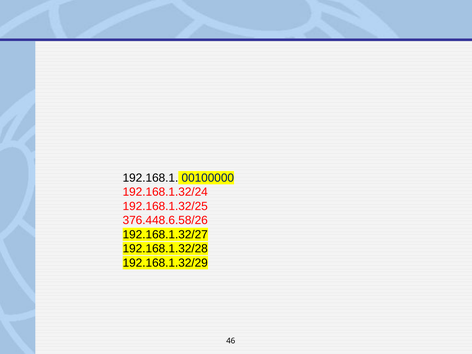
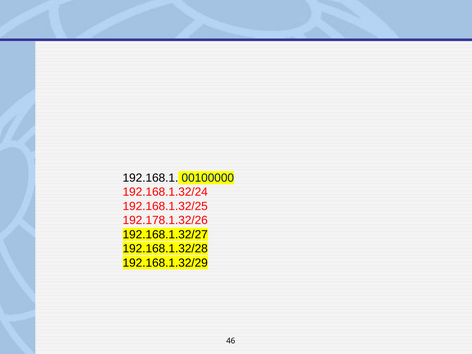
376.448.6.58/26: 376.448.6.58/26 -> 192.178.1.32/26 (165, 220)
